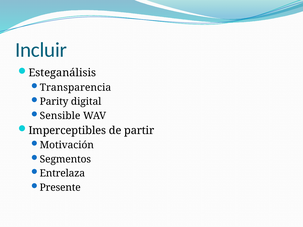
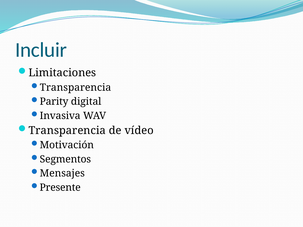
Esteganálisis: Esteganálisis -> Limitaciones (62, 73)
Sensible: Sensible -> Invasiva (60, 116)
Imperceptibles: Imperceptibles -> Transparencia (67, 131)
partir: partir -> vídeo (139, 131)
Entrelaza: Entrelaza -> Mensajes (62, 174)
